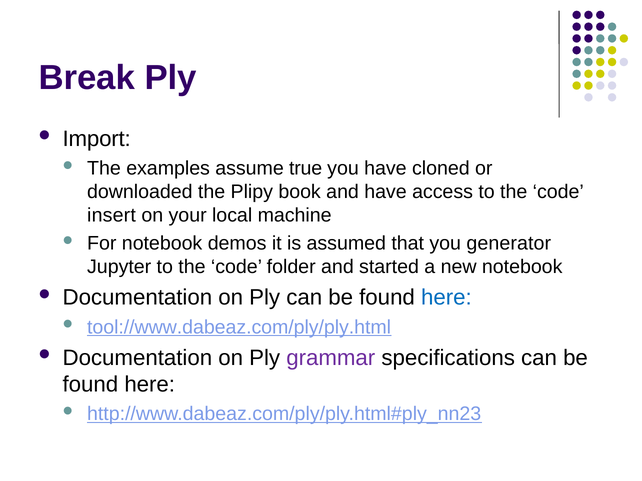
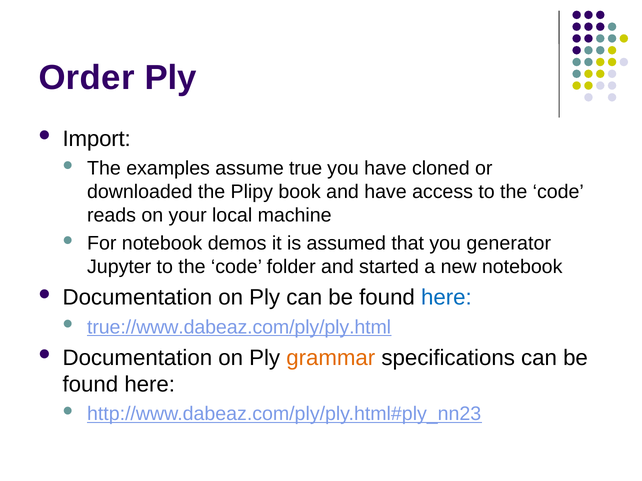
Break: Break -> Order (87, 78)
insert: insert -> reads (112, 215)
tool://www.dabeaz.com/ply/ply.html: tool://www.dabeaz.com/ply/ply.html -> true://www.dabeaz.com/ply/ply.html (239, 327)
grammar colour: purple -> orange (331, 358)
